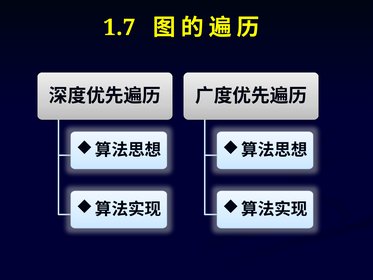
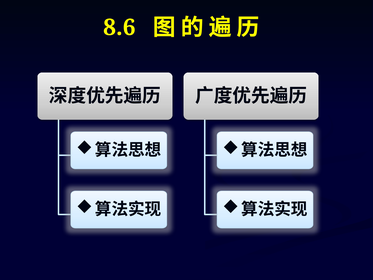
1.7: 1.7 -> 8.6 (119, 27)
